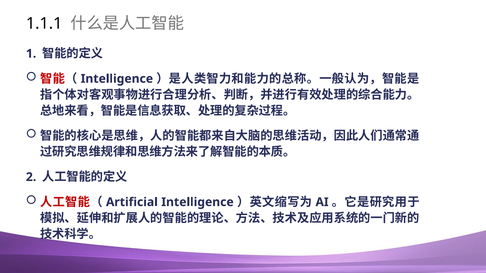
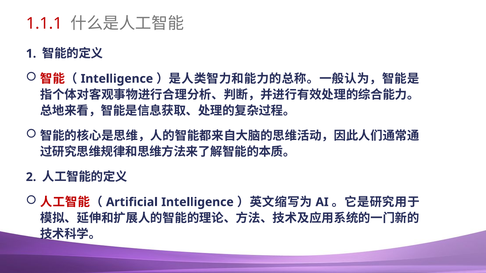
1.1.1 colour: black -> red (44, 24)
